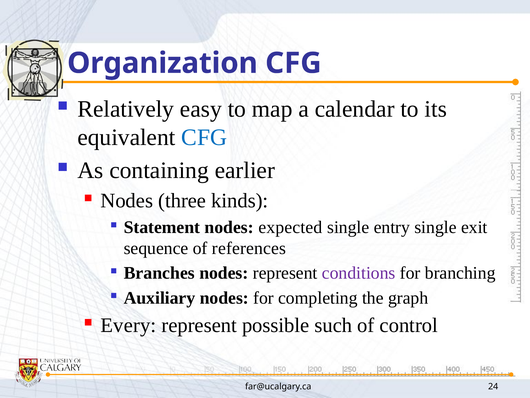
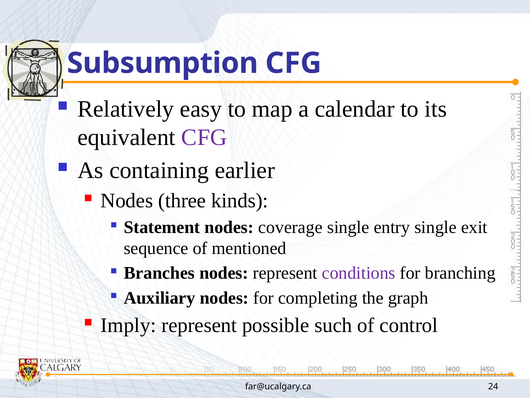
Organization: Organization -> Subsumption (163, 63)
CFG colour: blue -> purple (204, 137)
expected: expected -> coverage (290, 227)
references: references -> mentioned (249, 248)
Every: Every -> Imply (128, 325)
